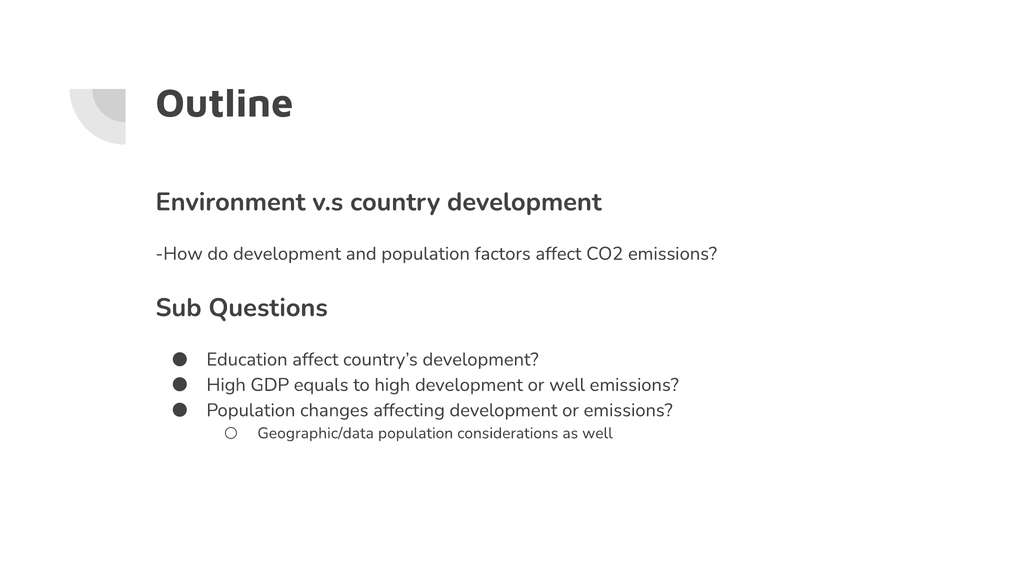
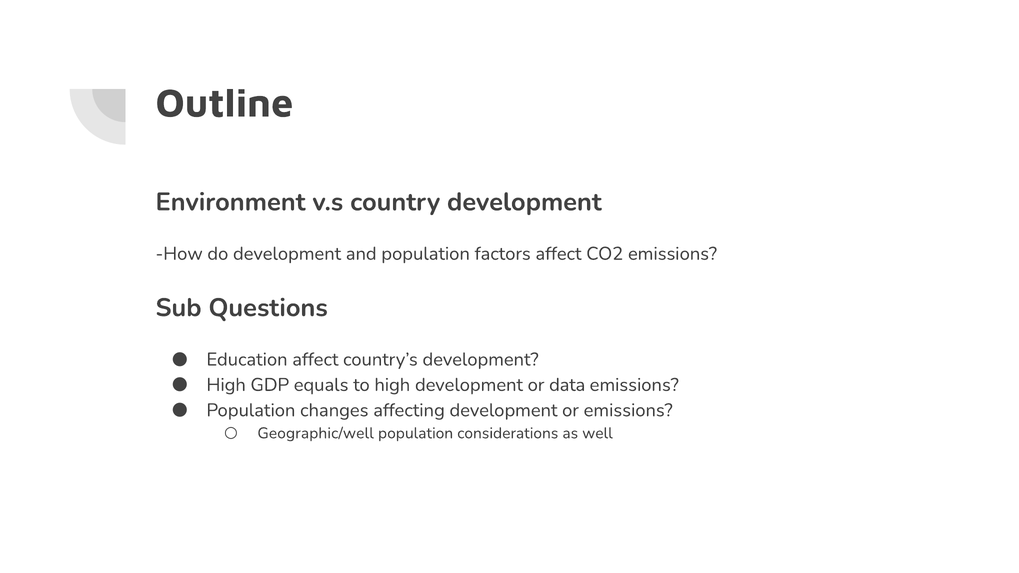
or well: well -> data (567, 385)
Geographic/data: Geographic/data -> Geographic/well (316, 433)
